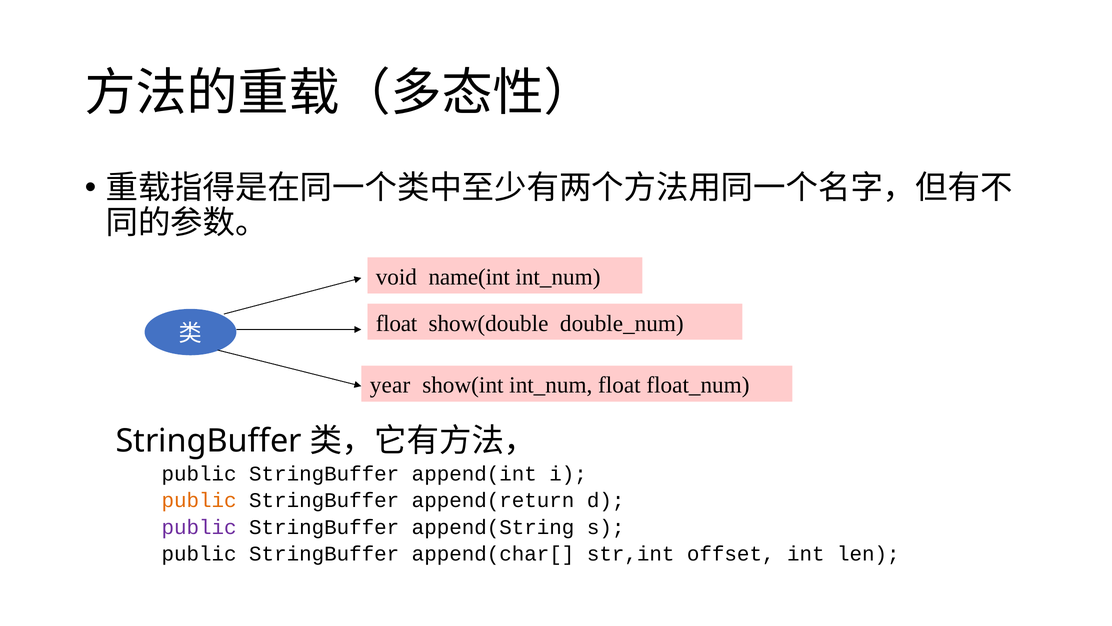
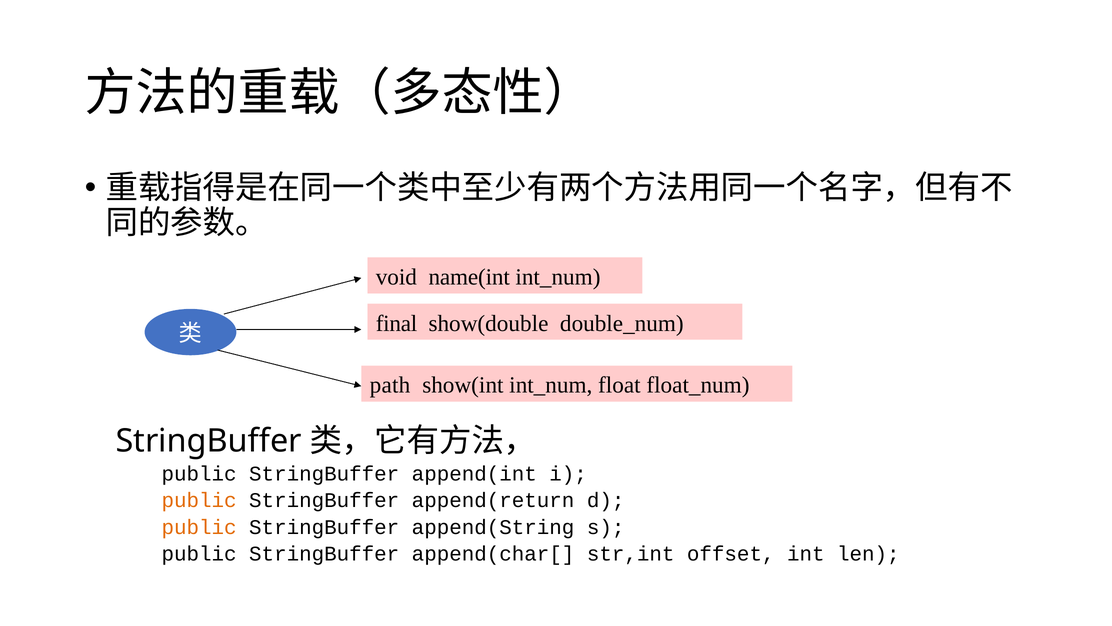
float: float -> final (397, 323)
year: year -> path (390, 385)
public colour: purple -> orange (199, 527)
